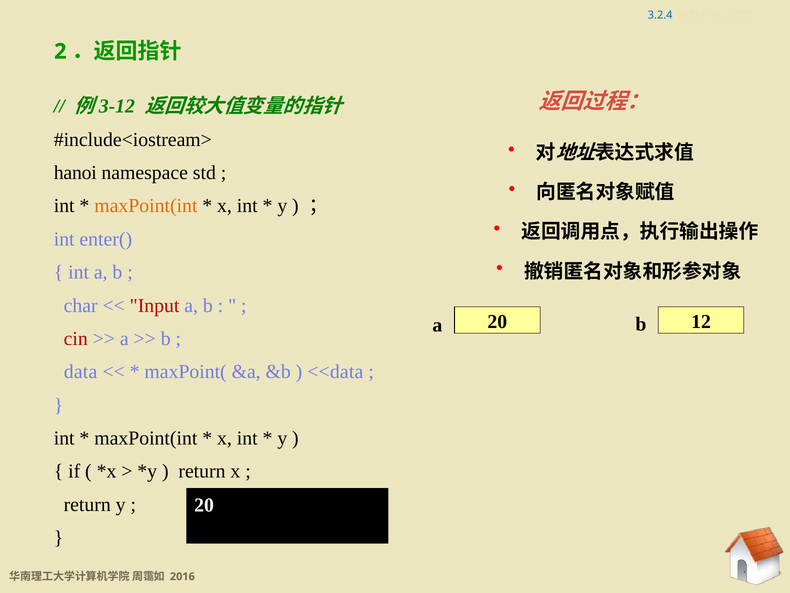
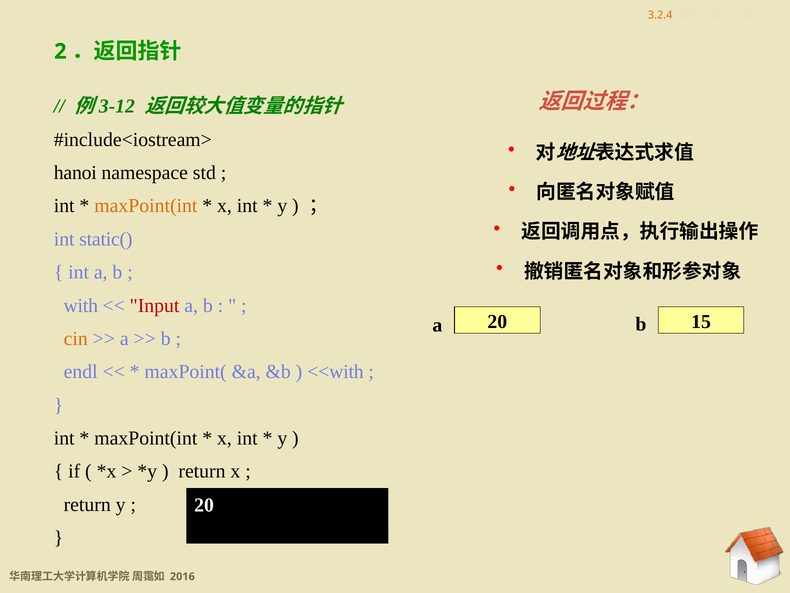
3.2.4 colour: blue -> orange (660, 15)
enter(: enter( -> static( (106, 239)
char: char -> with (81, 305)
12: 12 -> 15 (701, 321)
cin colour: red -> orange (76, 338)
data: data -> endl (81, 372)
<<data: <<data -> <<with (335, 372)
